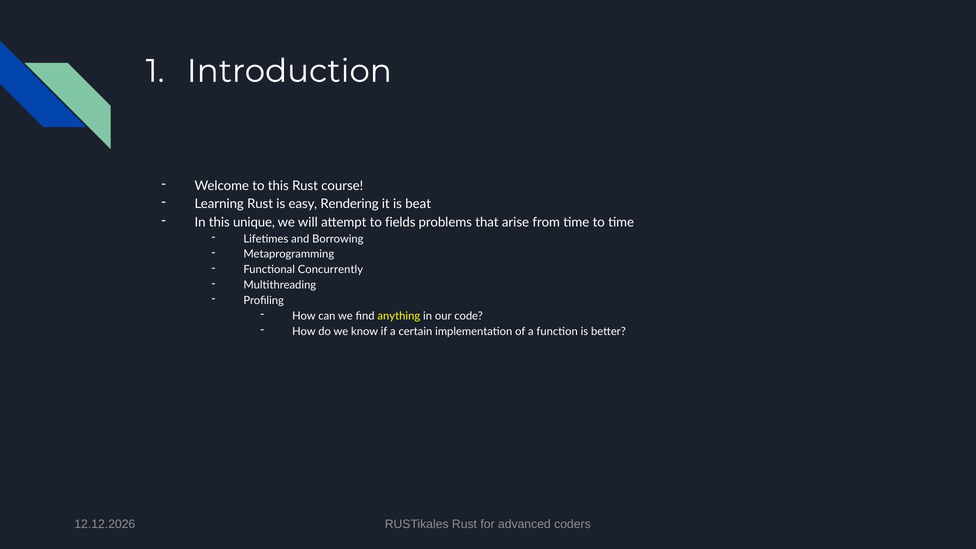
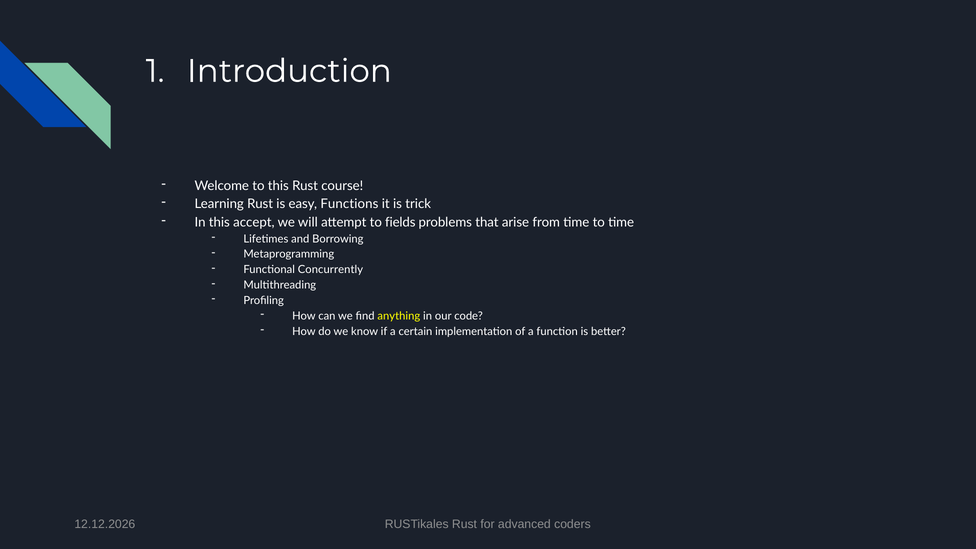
Rendering: Rendering -> Functions (349, 204)
beat: beat -> trick (418, 204)
unique: unique -> accept (254, 222)
